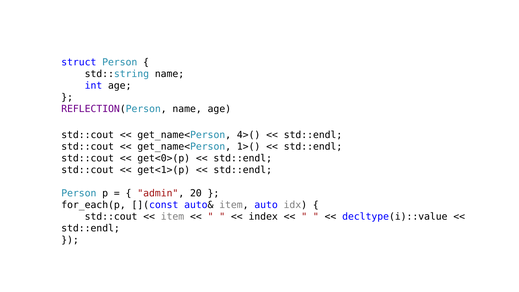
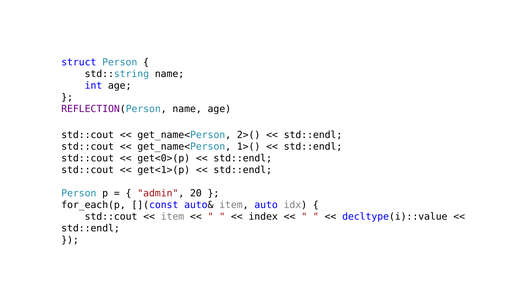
4>(: 4>( -> 2>( (249, 135)
